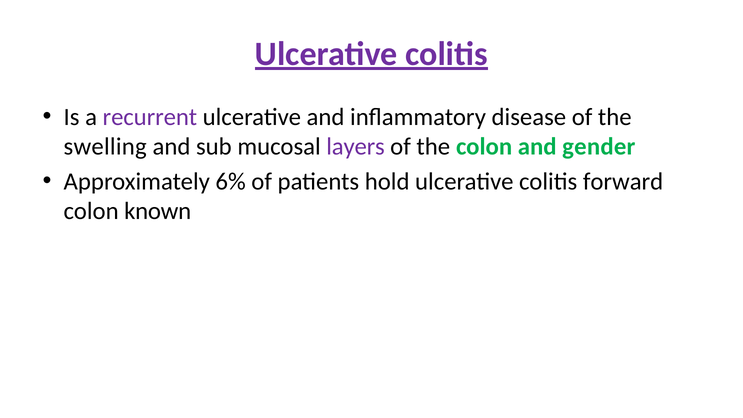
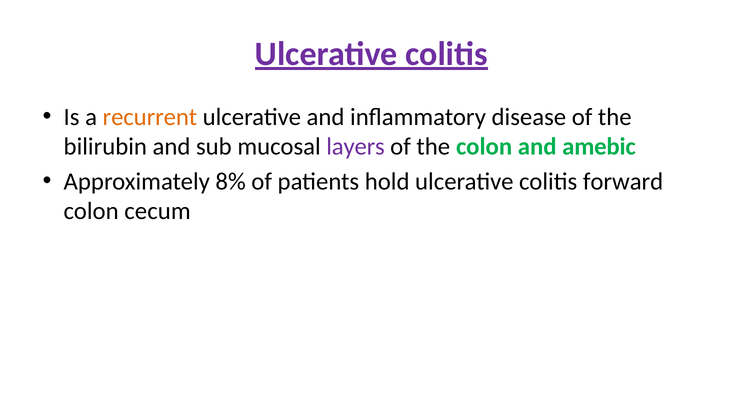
recurrent colour: purple -> orange (150, 117)
swelling: swelling -> bilirubin (105, 147)
gender: gender -> amebic (599, 147)
6%: 6% -> 8% (231, 181)
known: known -> cecum (158, 211)
